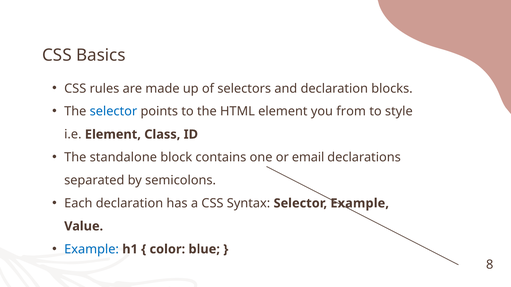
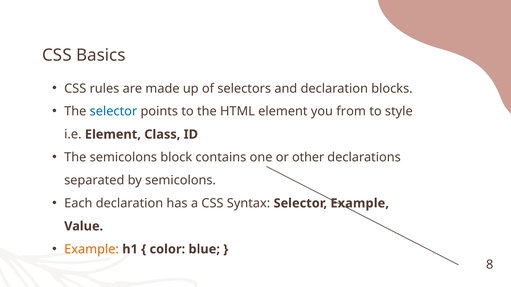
The standalone: standalone -> semicolons (123, 158)
email: email -> other (308, 158)
Example colour: blue -> orange (92, 250)
